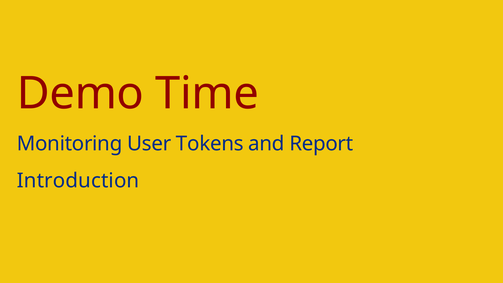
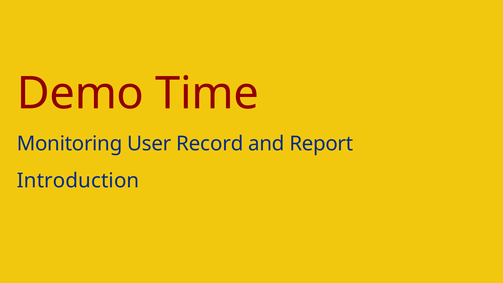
Tokens: Tokens -> Record (210, 144)
